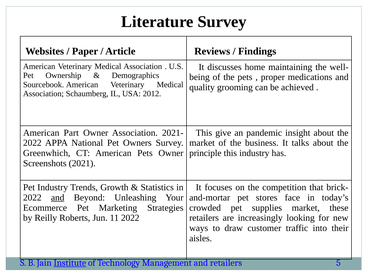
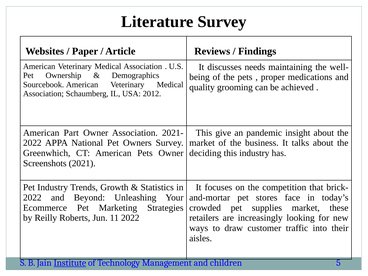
home: home -> needs (255, 67)
principle: principle -> deciding (205, 153)
and underline: present -> none (58, 198)
and retailers: retailers -> children (226, 263)
